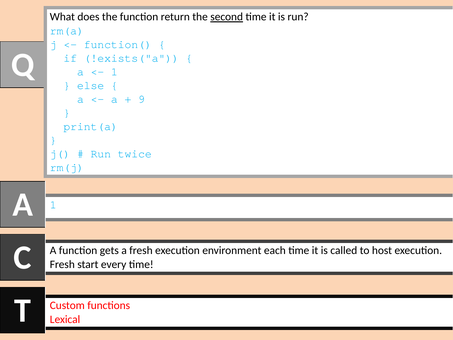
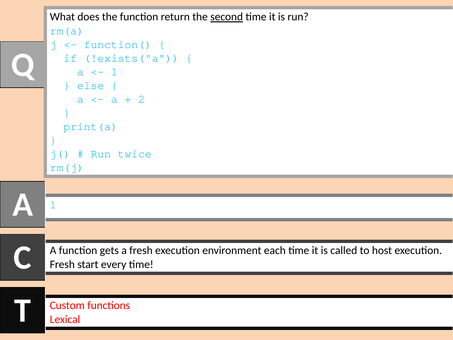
9: 9 -> 2 (142, 99)
